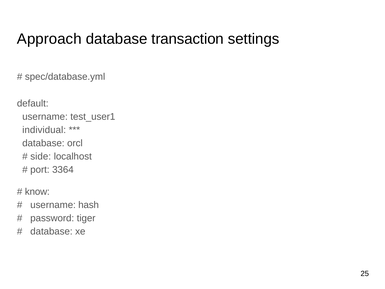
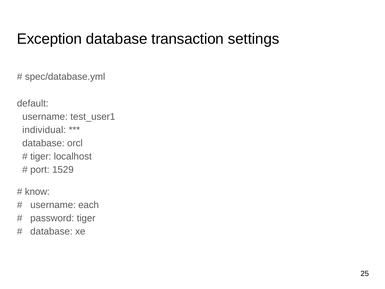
Approach: Approach -> Exception (49, 39)
side: side -> tiger (41, 156)
3364: 3364 -> 1529 (63, 170)
hash: hash -> each (89, 205)
